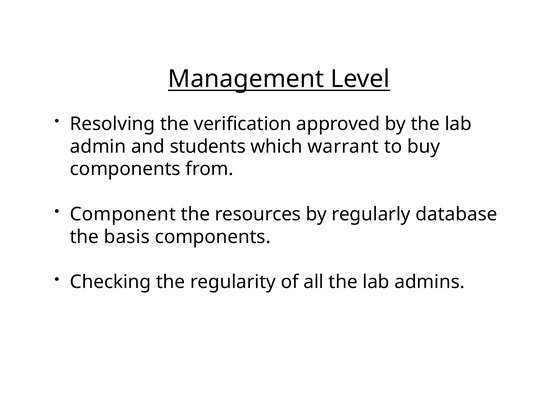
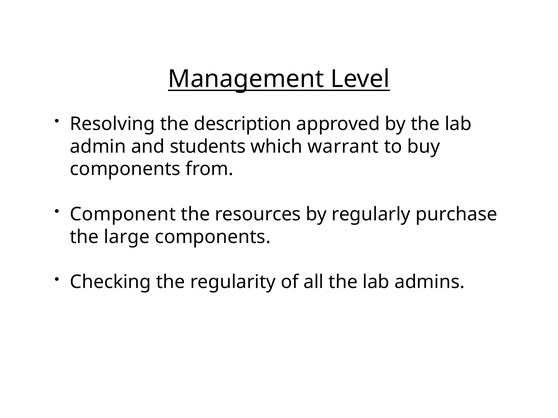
verification: verification -> description (243, 124)
database: database -> purchase (456, 215)
basis: basis -> large (127, 237)
